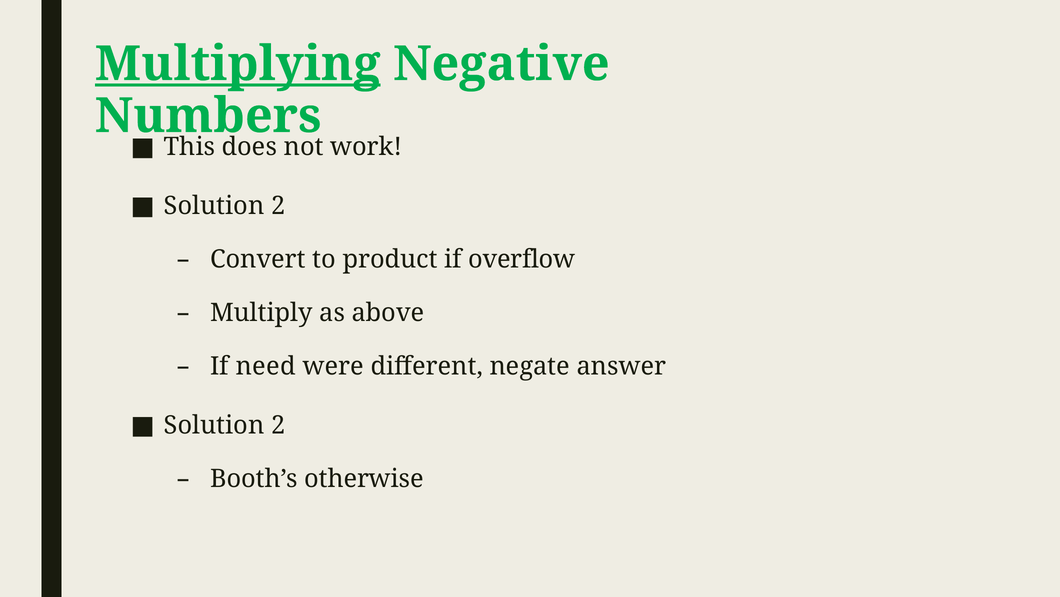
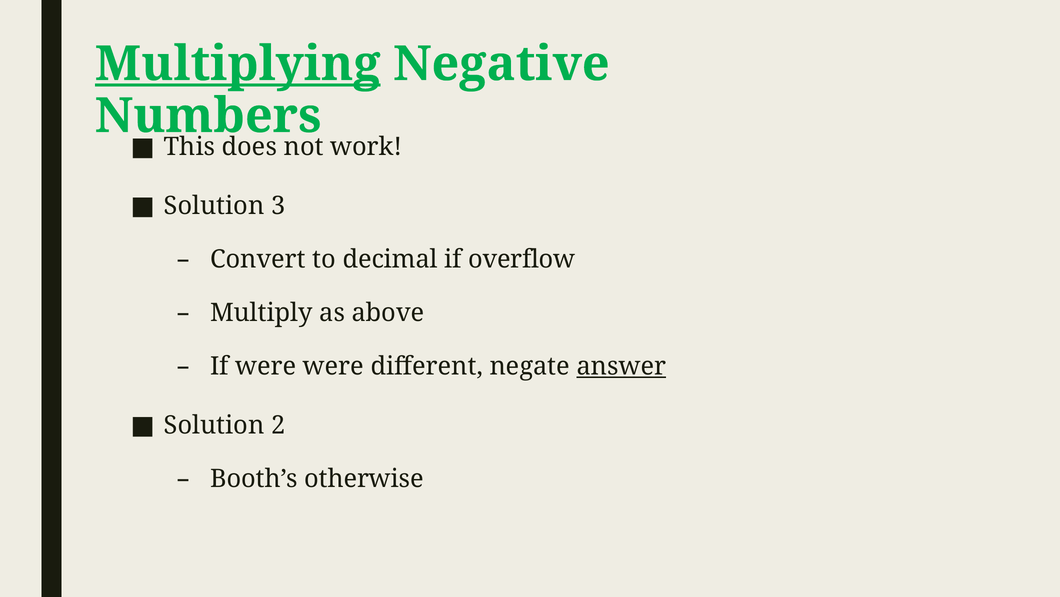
2: 2 -> 3 (278, 206)
product: product -> decimal (390, 259)
If need: need -> were (266, 366)
answer underline: none -> present (621, 366)
